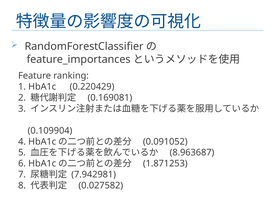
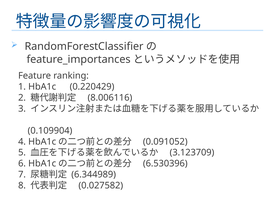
0.169081: 0.169081 -> 8.006116 (110, 98)
8.963687: 8.963687 -> 3.123709 (192, 153)
1.871253: 1.871253 -> 6.530396 (165, 164)
7.942981: 7.942981 -> 6.344989 (94, 175)
